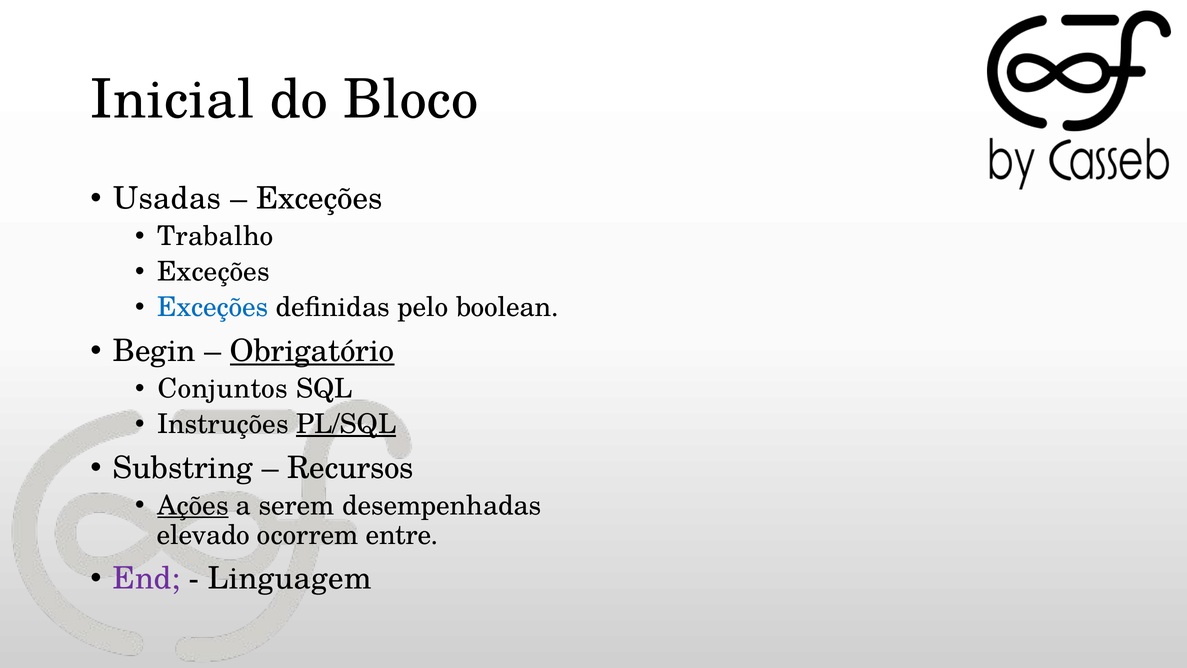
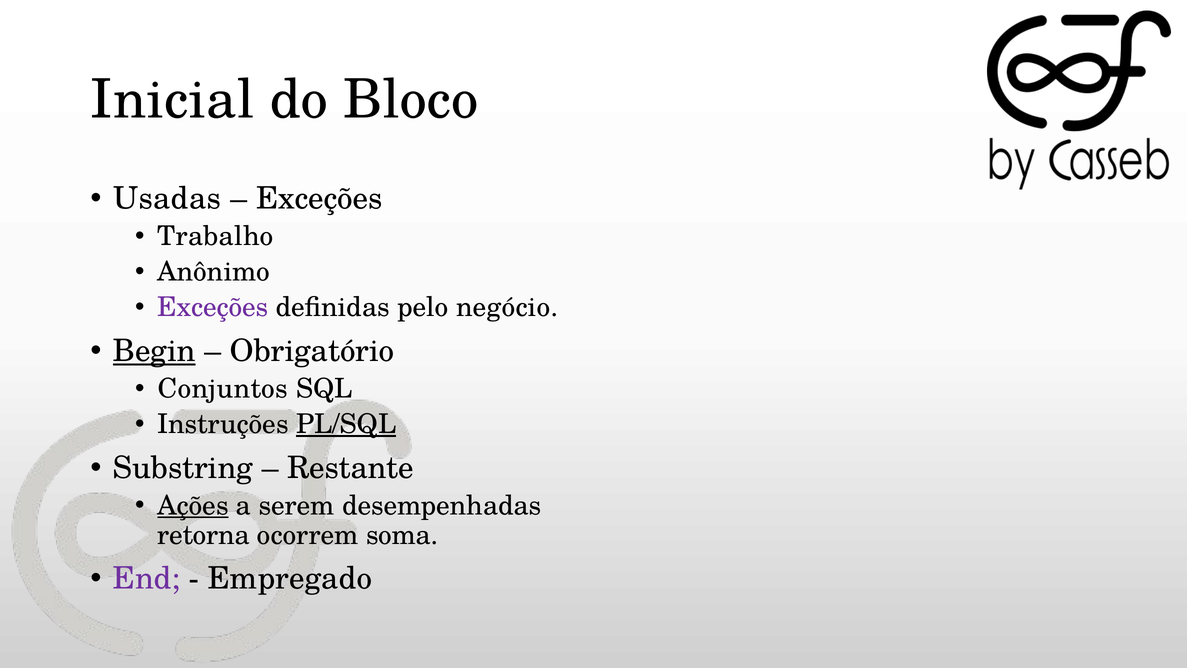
Exceções: Exceções -> Anônimo (214, 272)
Exceções colour: blue -> purple (213, 307)
boolean: boolean -> negócio (507, 307)
Begin underline: none -> present (154, 351)
Obrigatório underline: present -> none (312, 351)
Recursos: Recursos -> Restante (351, 468)
elevado: elevado -> retorna (203, 535)
entre: entre -> soma (402, 535)
Linguagem: Linguagem -> Empregado (290, 579)
